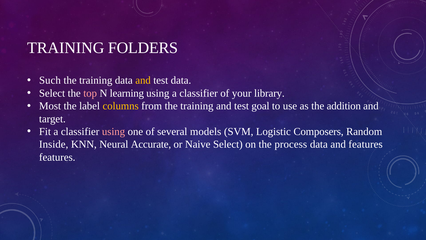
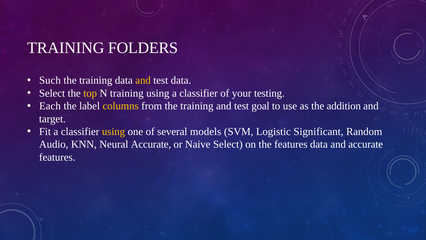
top colour: pink -> yellow (90, 93)
N learning: learning -> training (127, 93)
library: library -> testing (269, 93)
Most: Most -> Each (50, 106)
using colour: pink -> yellow (114, 131)
Composers: Composers -> Significant (318, 131)
Inside: Inside -> Audio (54, 144)
the process: process -> features (291, 144)
and features: features -> accurate (366, 144)
